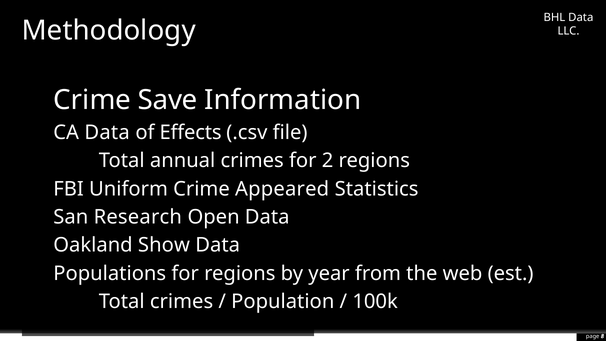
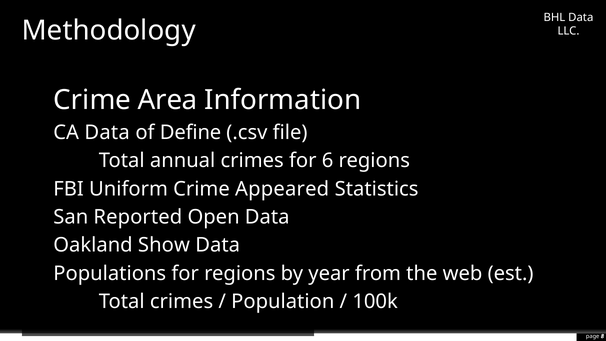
Save: Save -> Area (168, 100)
Effects: Effects -> Define (191, 133)
2: 2 -> 6 (328, 161)
Research: Research -> Reported (138, 217)
